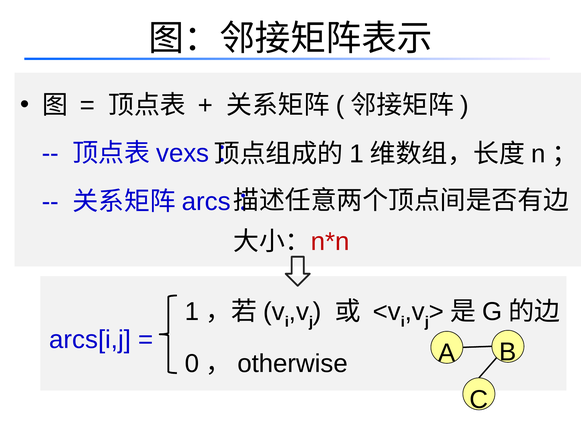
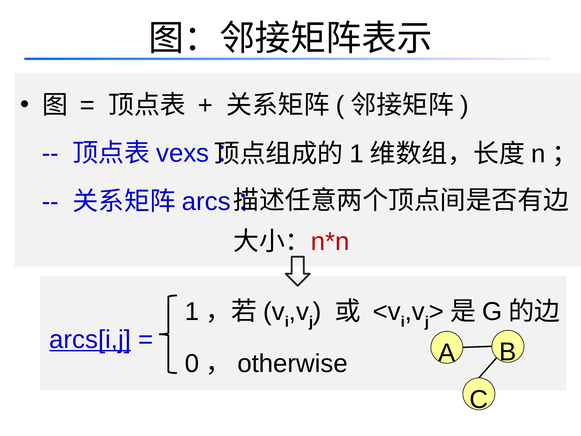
arcs[i,j underline: none -> present (90, 339)
